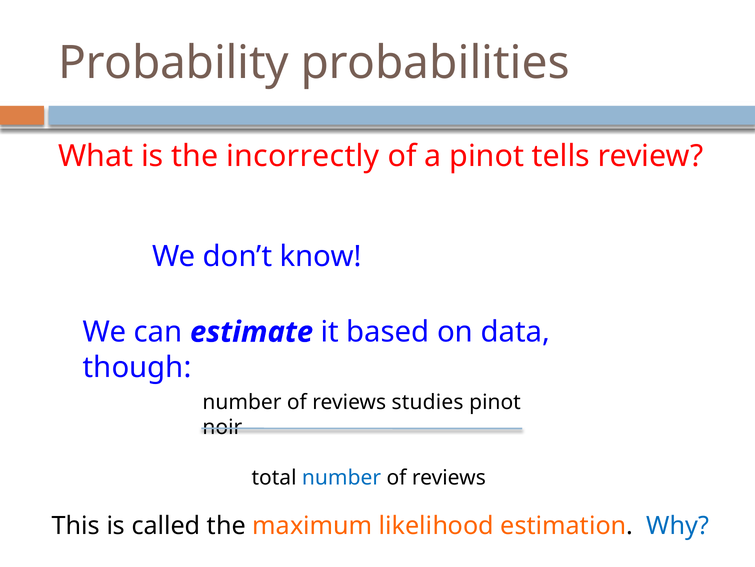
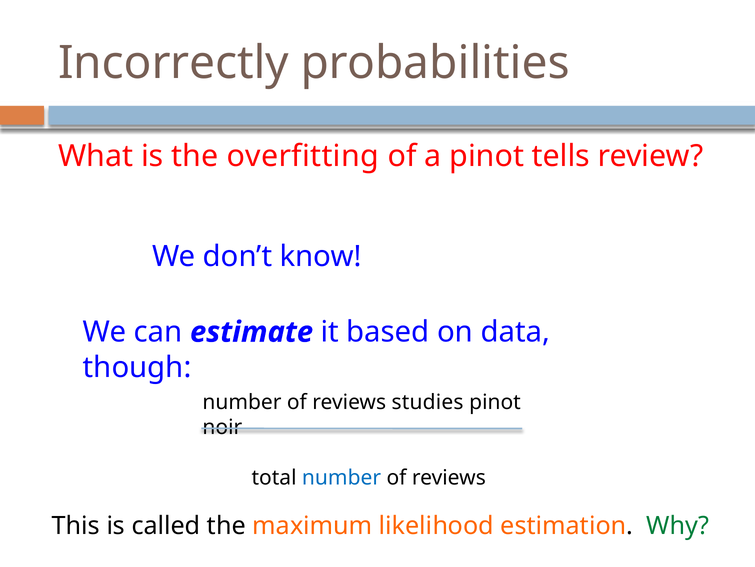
Probability: Probability -> Incorrectly (173, 63)
incorrectly: incorrectly -> overfitting (303, 156)
Why colour: blue -> green (678, 525)
